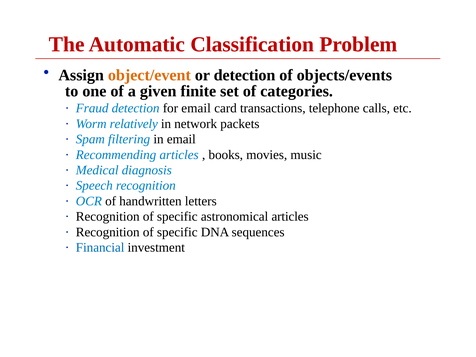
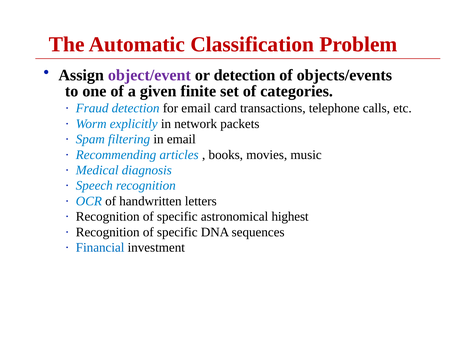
object/event colour: orange -> purple (149, 75)
relatively: relatively -> explicitly (134, 124)
astronomical articles: articles -> highest (290, 217)
